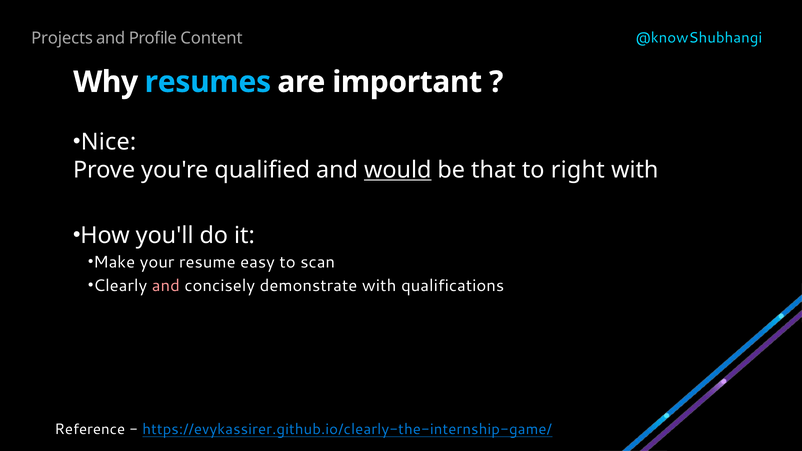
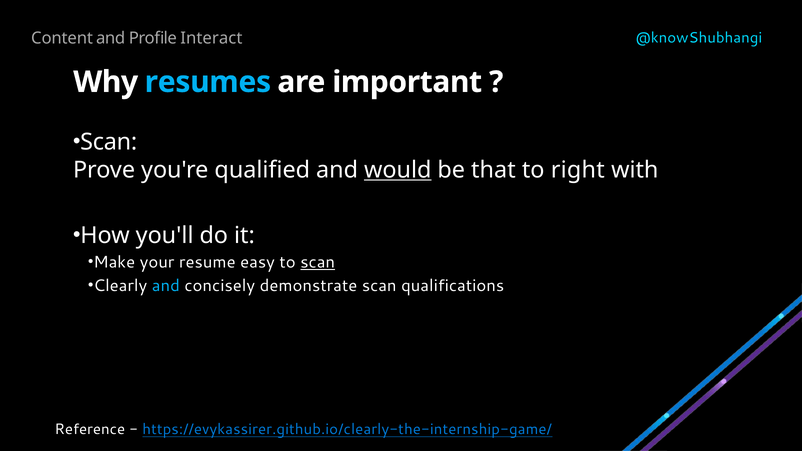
Projects: Projects -> Content (62, 38)
Content: Content -> Interact (211, 38)
Nice: Nice -> Scan (109, 142)
scan underline: none -> present (318, 262)
and colour: pink -> light blue (166, 286)
demonstrate with: with -> scan (379, 286)
